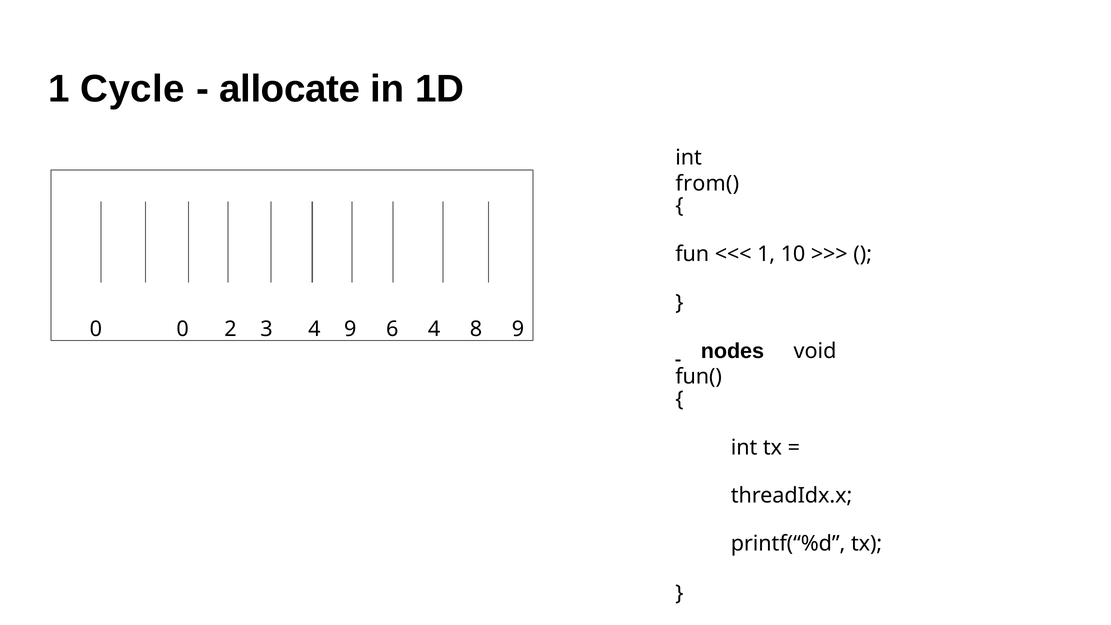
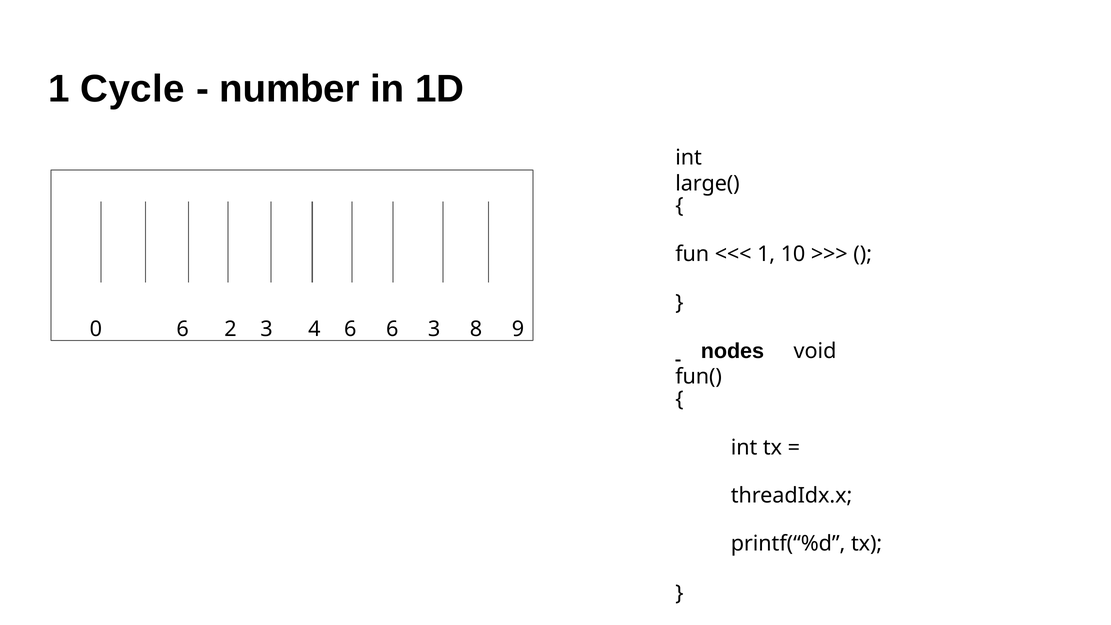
allocate: allocate -> number (290, 89)
from(: from( -> large( (707, 183)
0 0: 0 -> 6 (183, 329)
4 9: 9 -> 6 (350, 329)
6 4: 4 -> 3 (434, 329)
